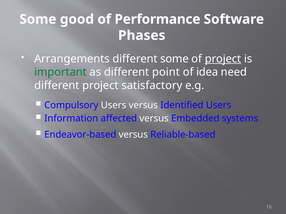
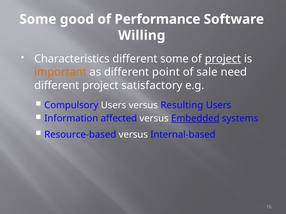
Phases: Phases -> Willing (142, 35)
Arrangements: Arrangements -> Characteristics (72, 59)
important colour: green -> orange (61, 72)
idea: idea -> sale (207, 72)
Identified: Identified -> Resulting (182, 105)
Embedded underline: none -> present (195, 119)
Endeavor-based: Endeavor-based -> Resource-based (80, 135)
Reliable-based: Reliable-based -> Internal-based (183, 135)
